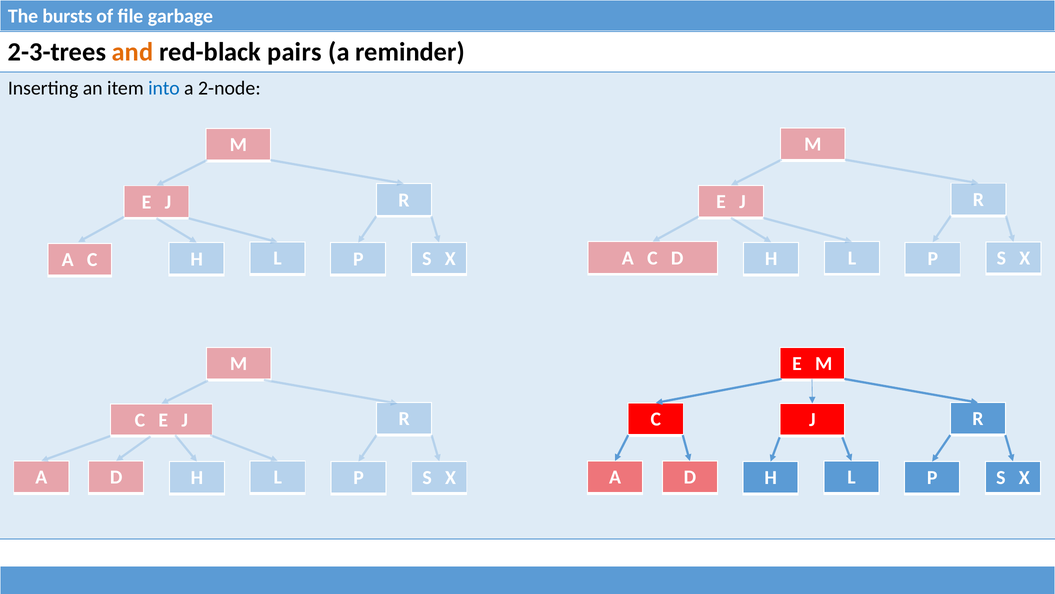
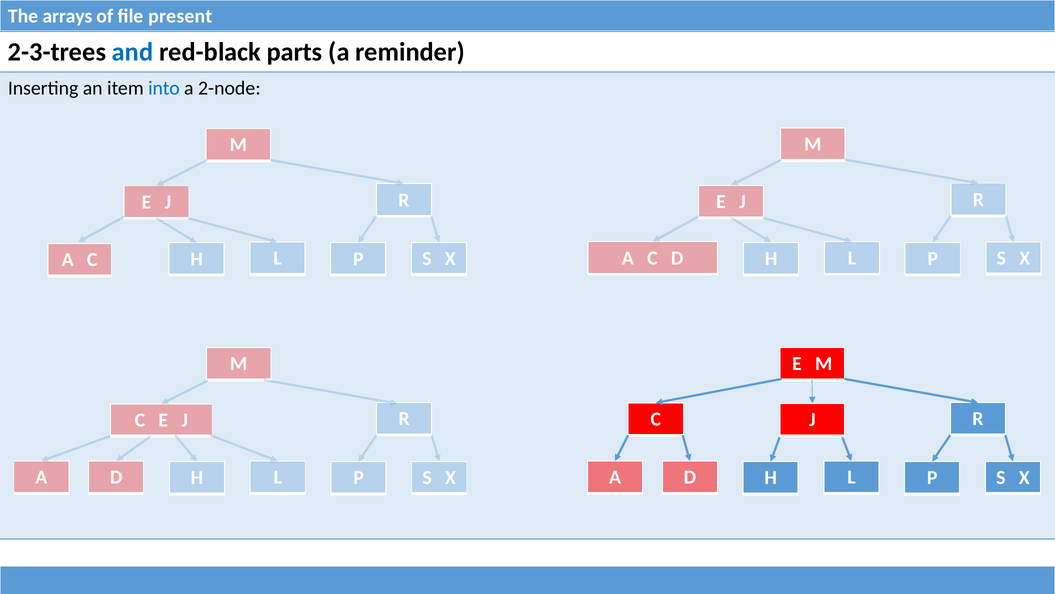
bursts: bursts -> arrays (67, 16)
garbage: garbage -> present (180, 16)
and colour: orange -> blue (133, 52)
pairs: pairs -> parts (295, 52)
